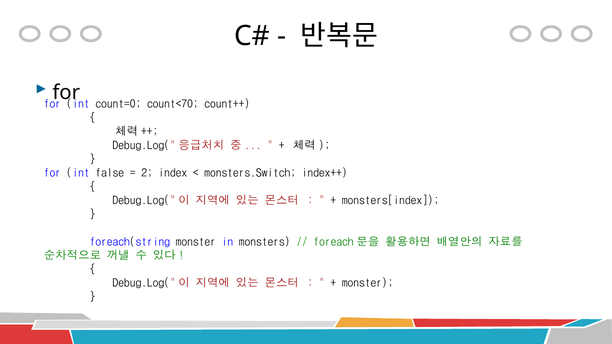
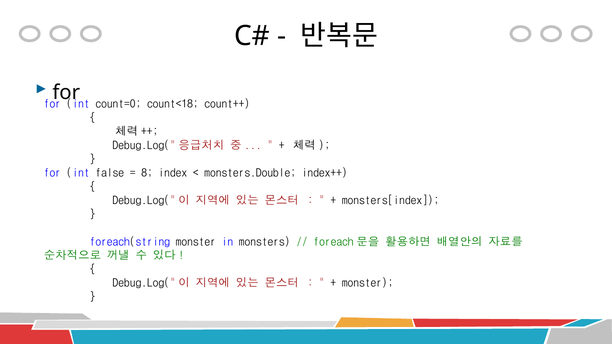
count<70: count<70 -> count<18 (173, 104)
2: 2 -> 8 (147, 173)
monsters.Switch: monsters.Switch -> monsters.Double (250, 173)
